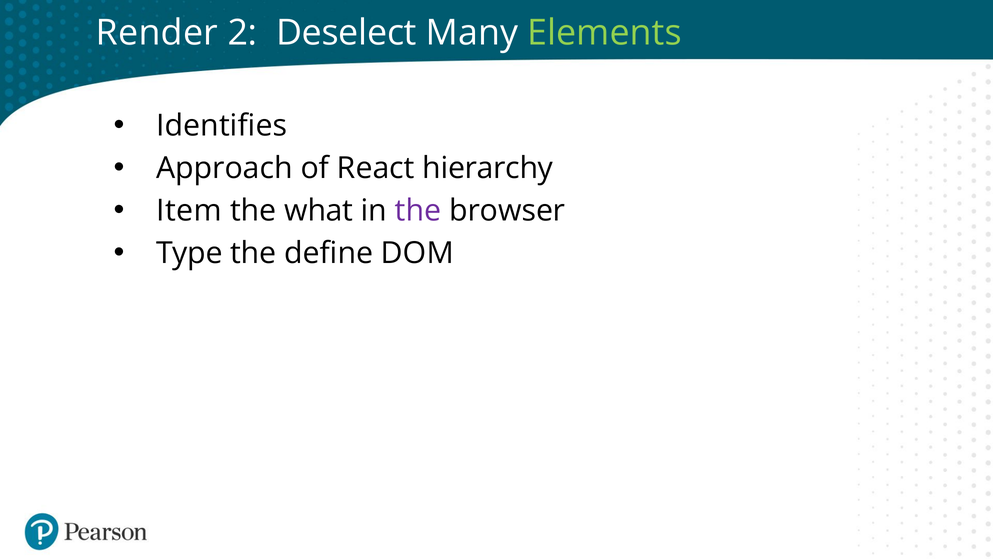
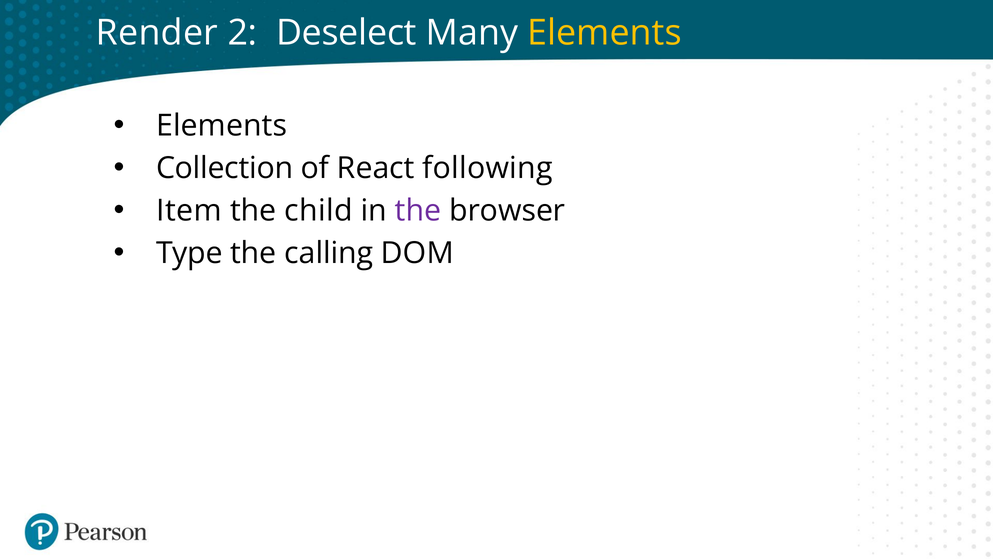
Elements colour: light green -> yellow (604, 33)
Identifies: Identifies -> Elements (222, 126)
Approach: Approach -> Collection (225, 168)
hierarchy: hierarchy -> following (488, 168)
what: what -> child (319, 210)
define: define -> calling (329, 253)
